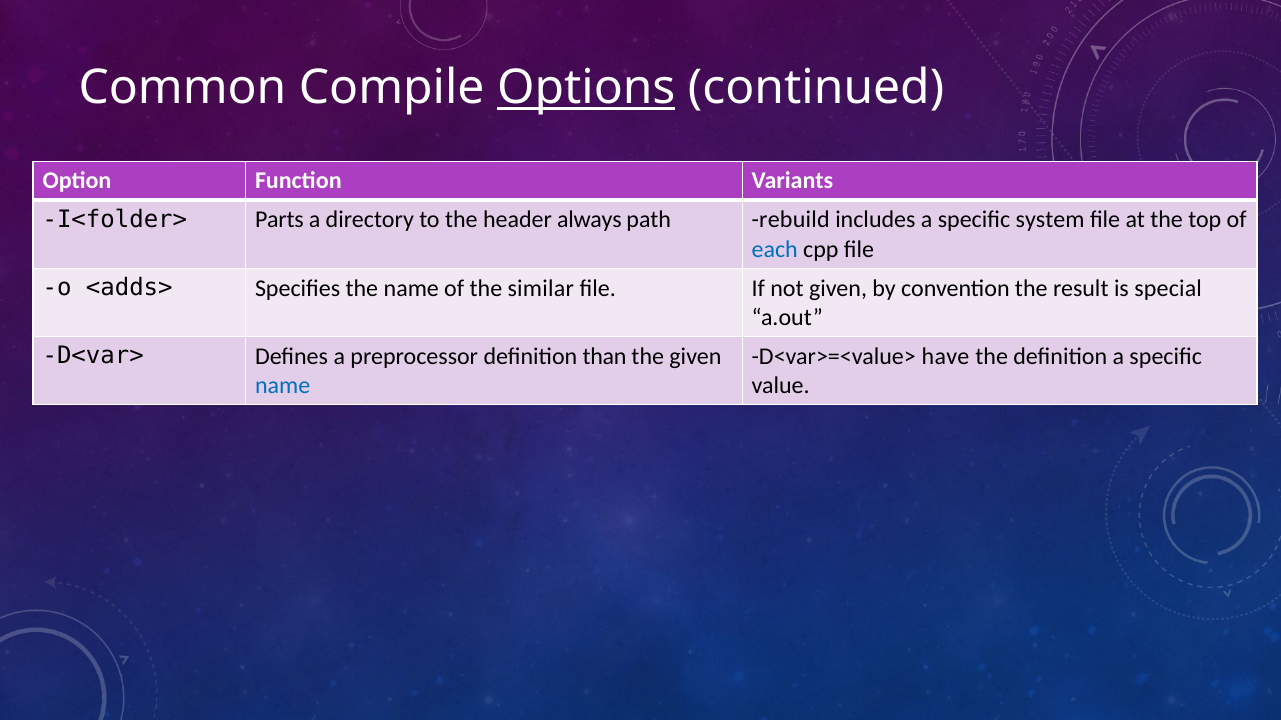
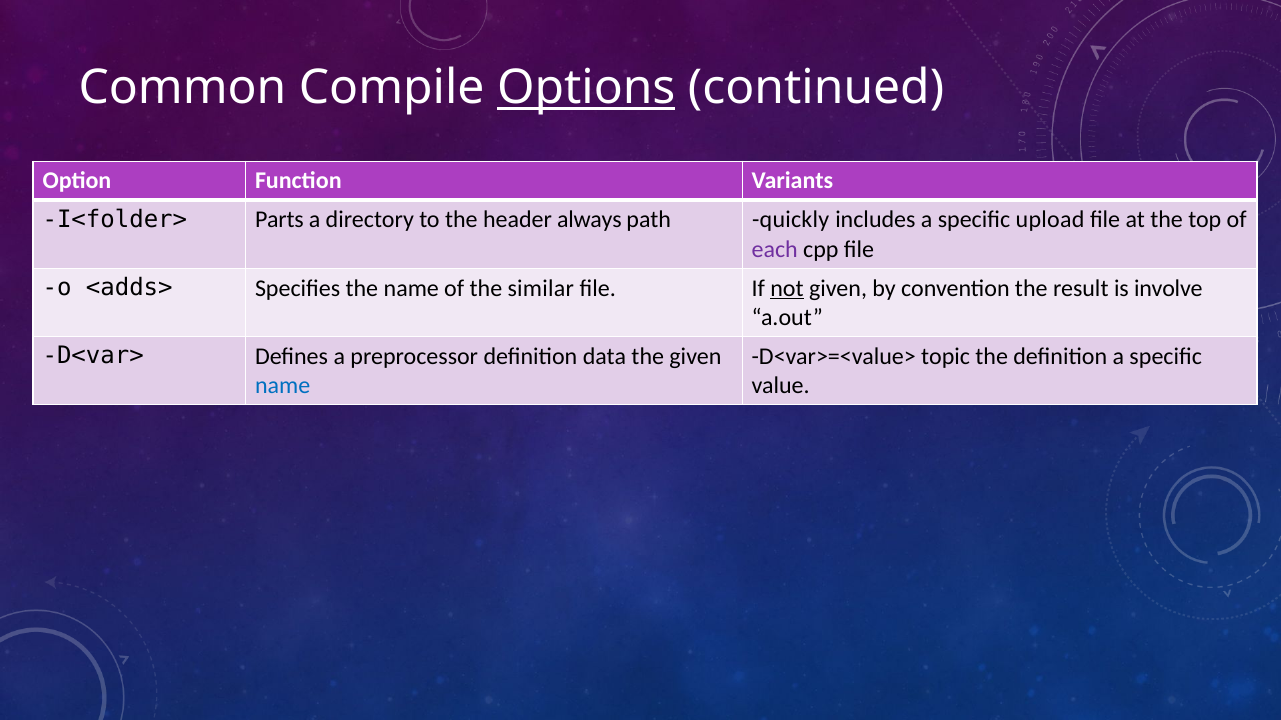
rebuild: rebuild -> quickly (791, 220)
system: system -> upload (1050, 220)
each colour: blue -> purple (775, 249)
not underline: none -> present (787, 288)
special: special -> involve (1168, 288)
than: than -> data (604, 357)
have: have -> topic (946, 357)
